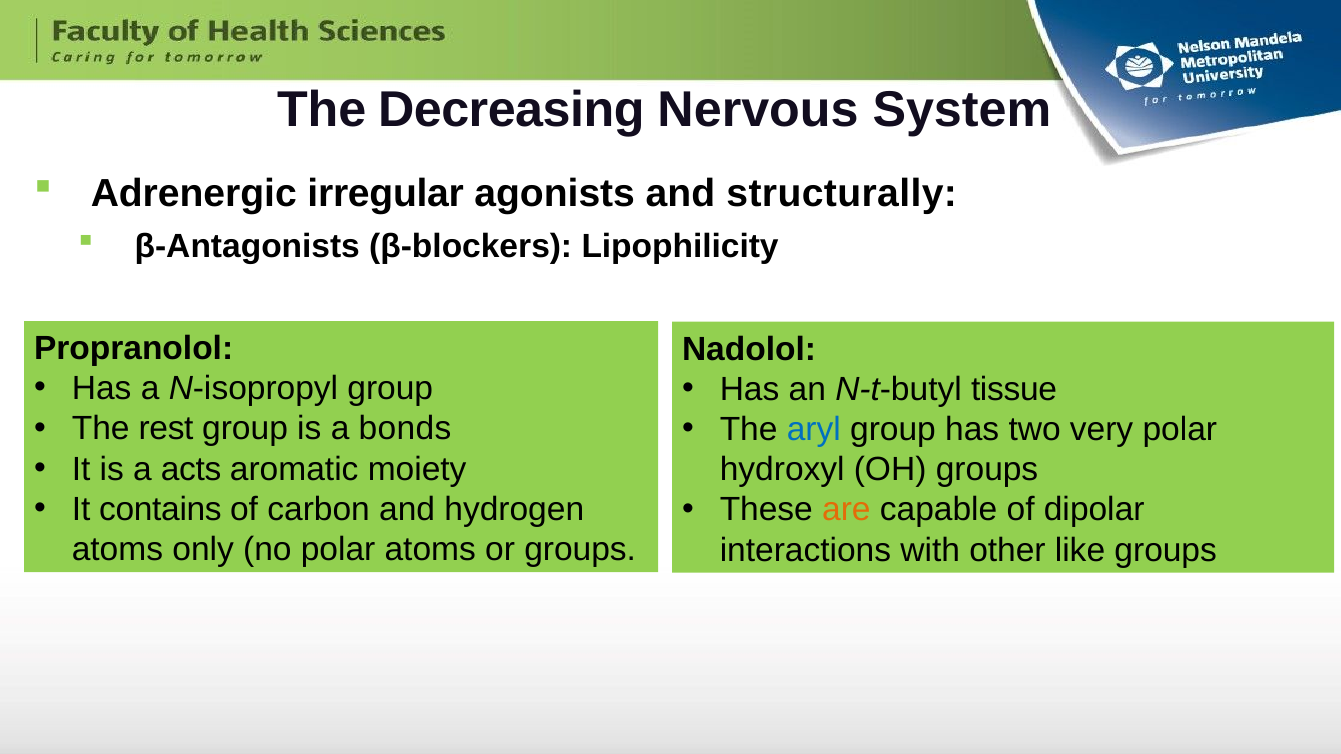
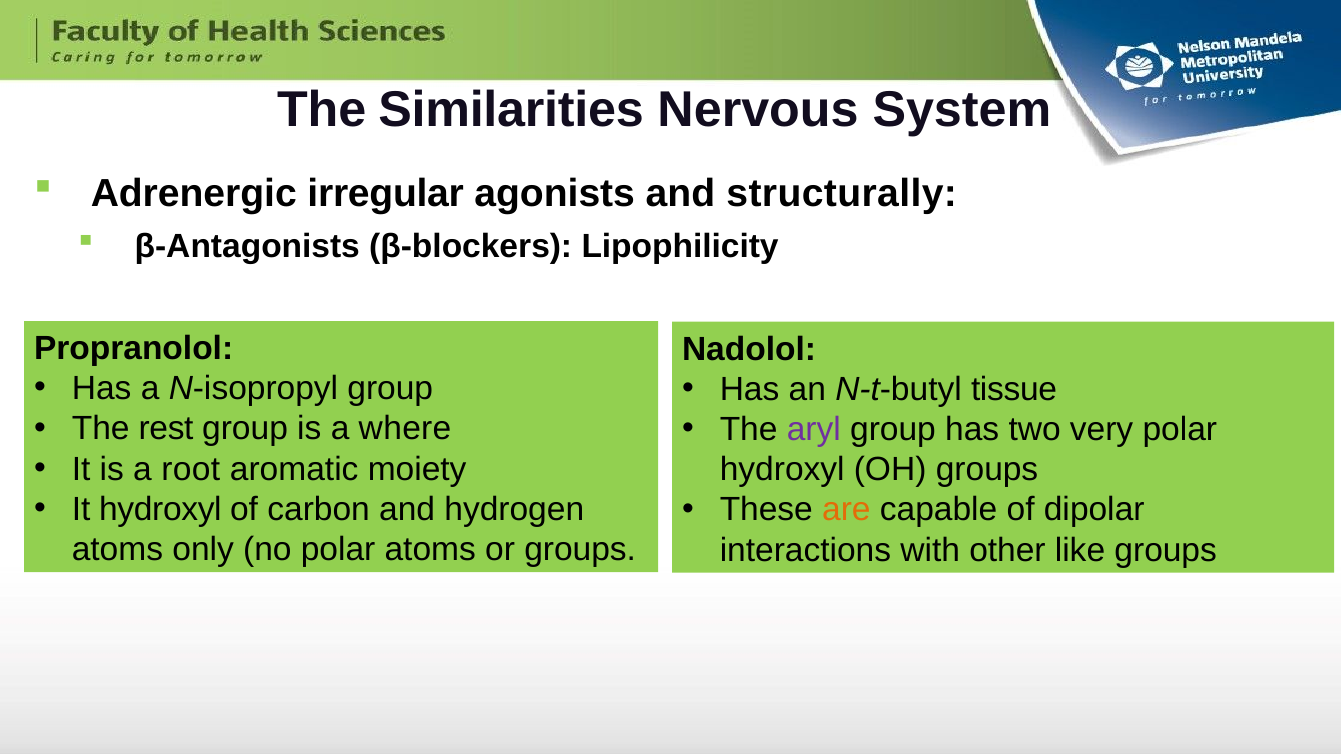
Decreasing: Decreasing -> Similarities (511, 110)
bonds: bonds -> where (405, 429)
aryl colour: blue -> purple (814, 430)
acts: acts -> root (191, 469)
It contains: contains -> hydroxyl (160, 510)
